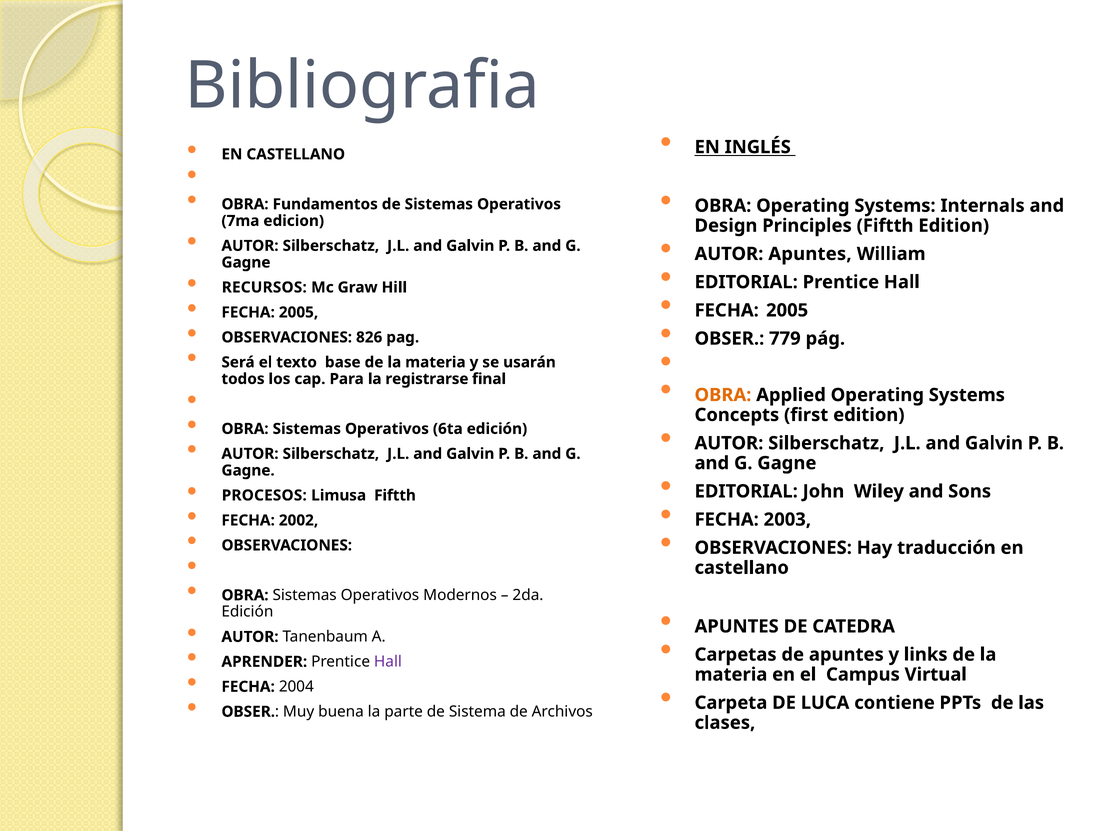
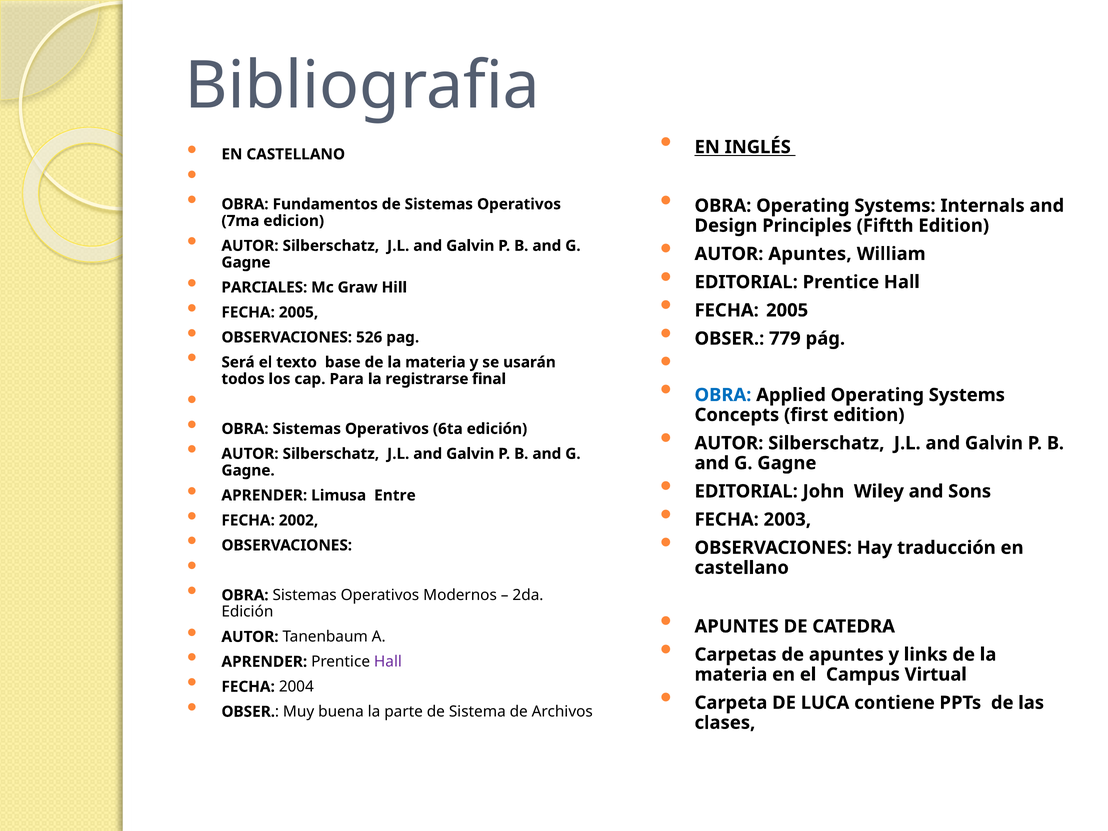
RECURSOS: RECURSOS -> PARCIALES (264, 287)
826: 826 -> 526 (369, 337)
OBRA colour: orange -> blue (723, 395)
PROCESOS: PROCESOS -> APRENDER (264, 495)
Limusa Fiftth: Fiftth -> Entre (395, 495)
